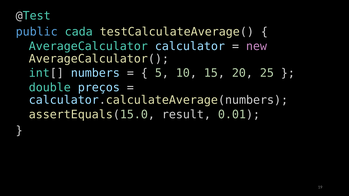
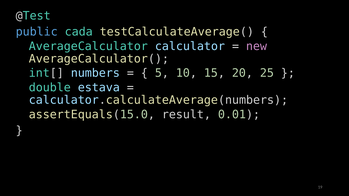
preços: preços -> estava (99, 88)
